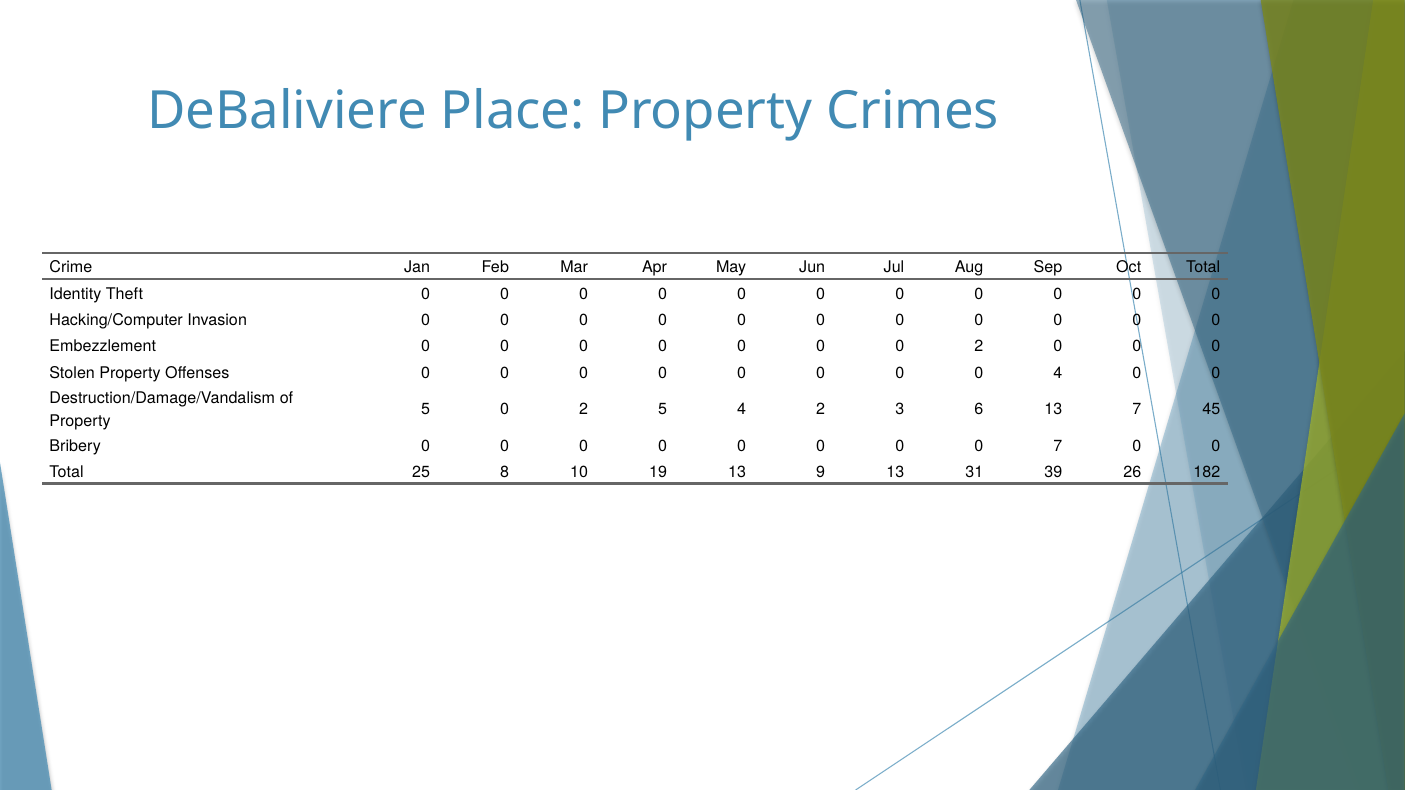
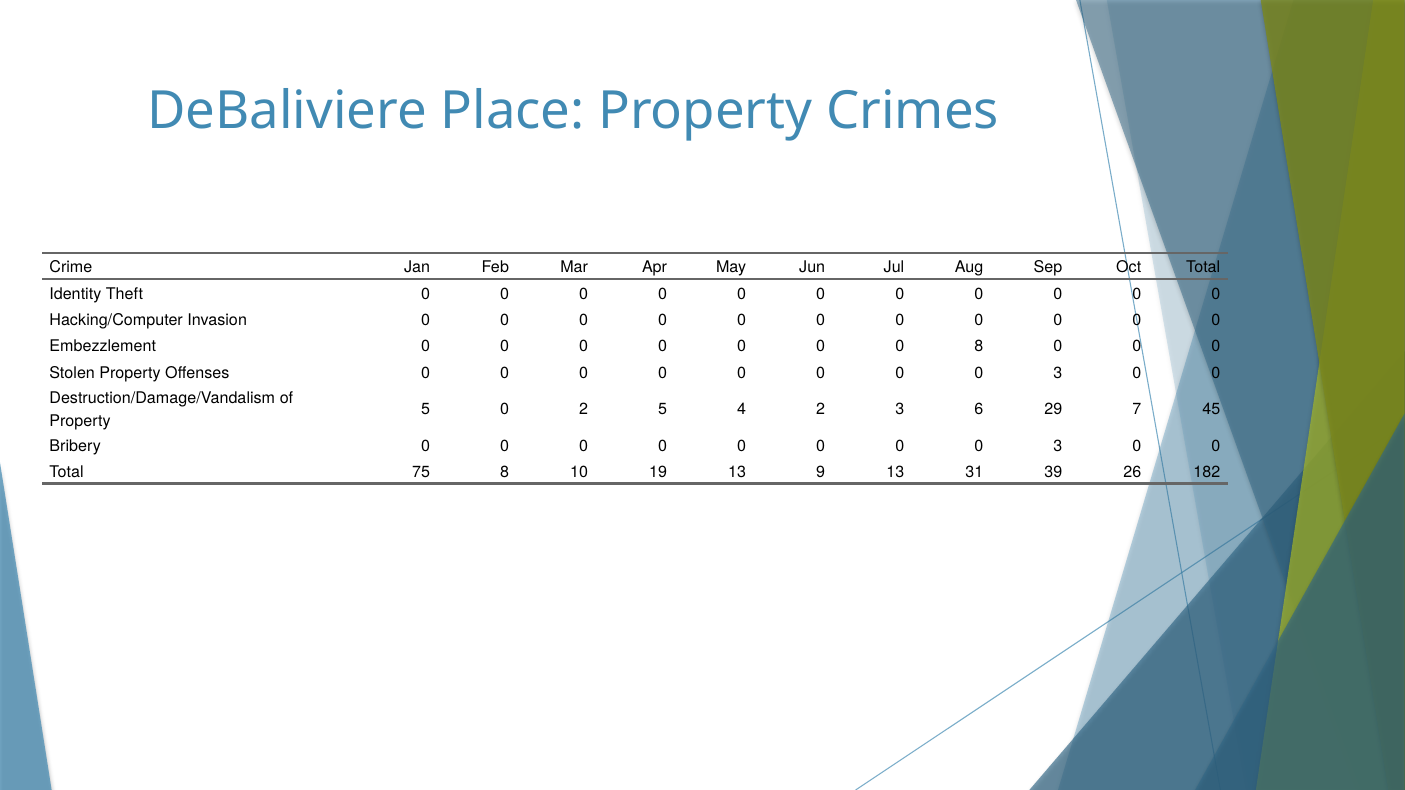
0 0 2: 2 -> 8 (979, 347)
4: 4 -> 3 (1058, 373)
6 13: 13 -> 29 (1053, 410)
7: 7 -> 3 (1058, 446)
25: 25 -> 75 (421, 472)
